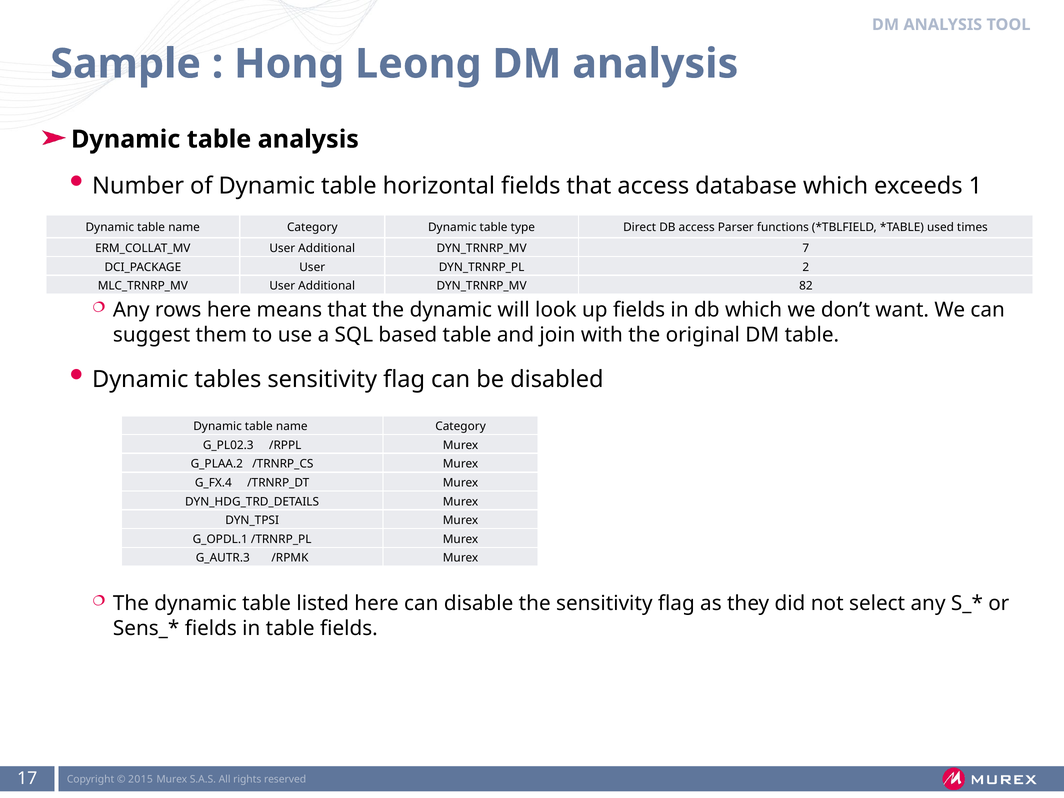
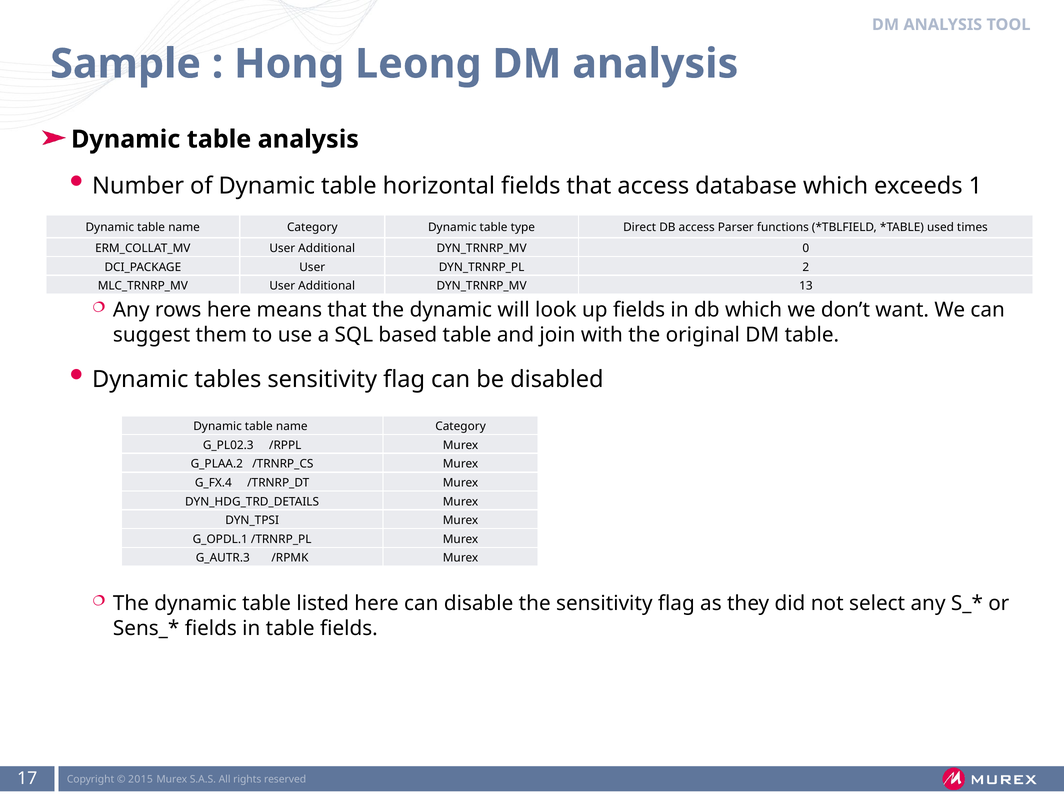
7: 7 -> 0 (806, 248)
82: 82 -> 13 (806, 286)
